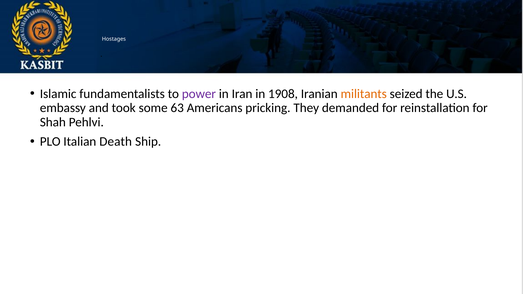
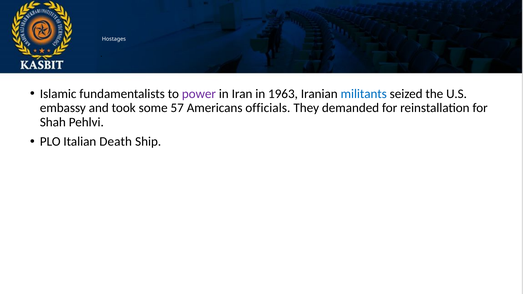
1908: 1908 -> 1963 (283, 94)
militants colour: orange -> blue (364, 94)
63: 63 -> 57 (177, 108)
pricking: pricking -> officials (268, 108)
